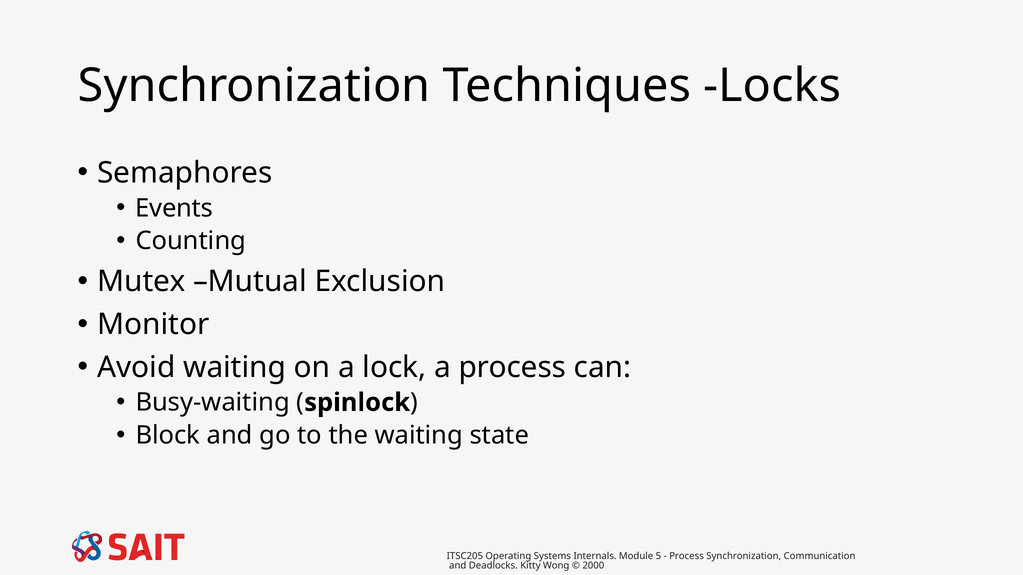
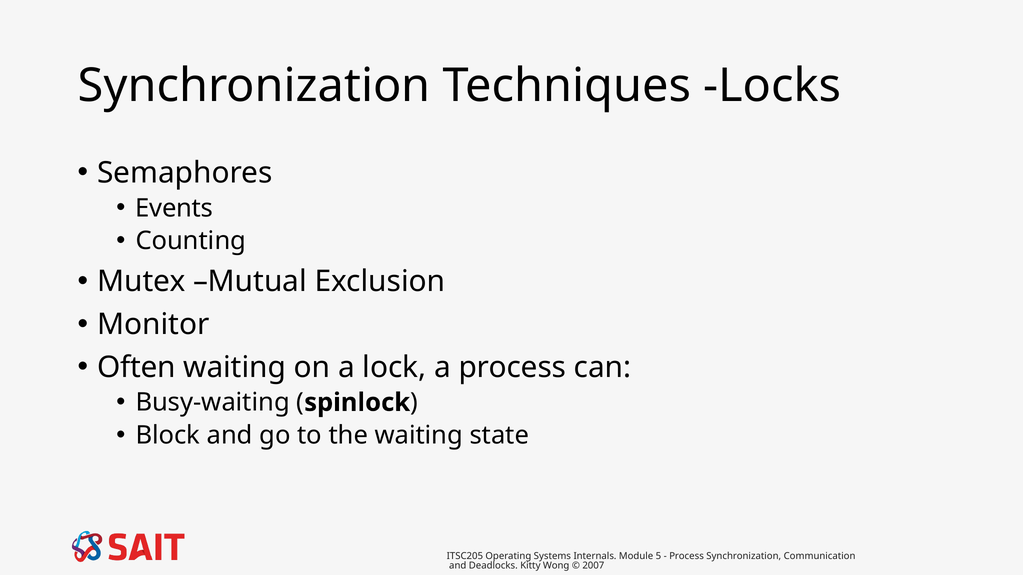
Avoid: Avoid -> Often (136, 367)
2000: 2000 -> 2007 (593, 566)
